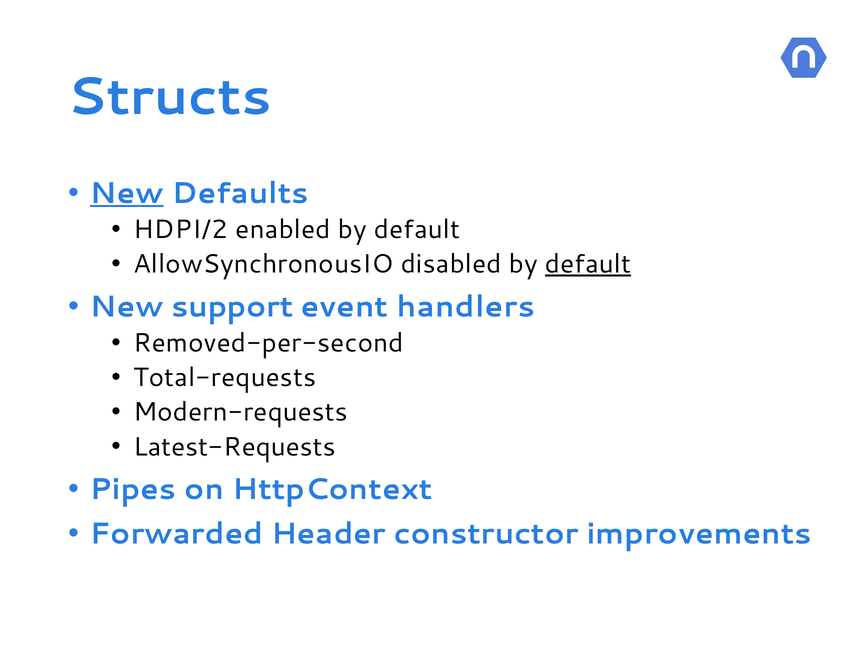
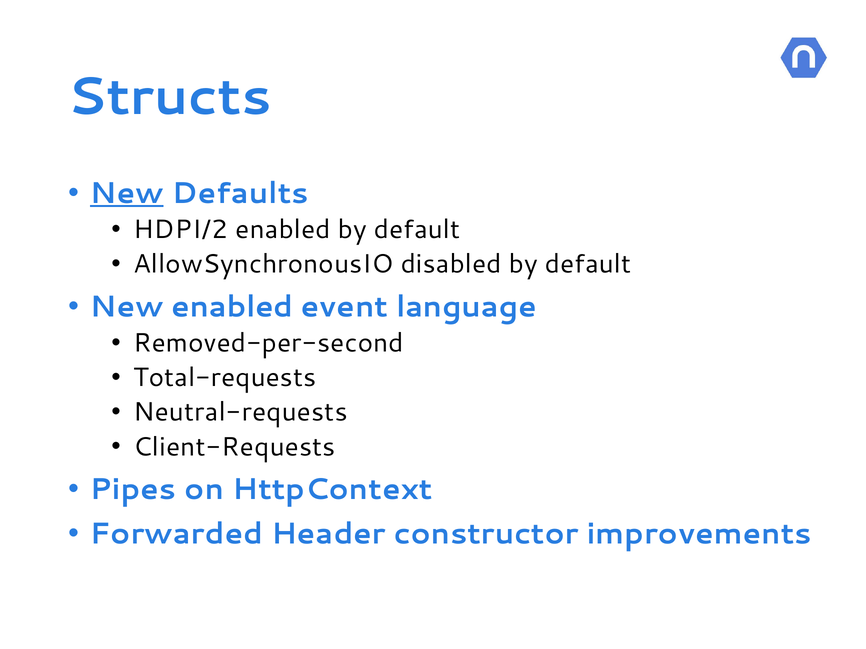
default underline: present -> none (588, 264)
New support: support -> enabled (232, 307)
handlers: handlers -> language (466, 307)
Modern-requests: Modern-requests -> Neutral-requests (240, 413)
Latest-Requests: Latest-Requests -> Client-Requests (234, 447)
